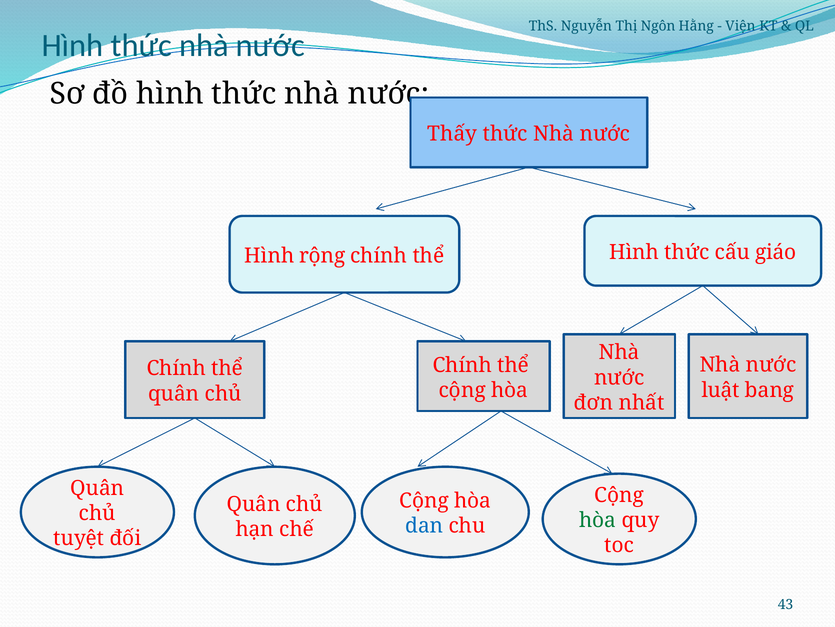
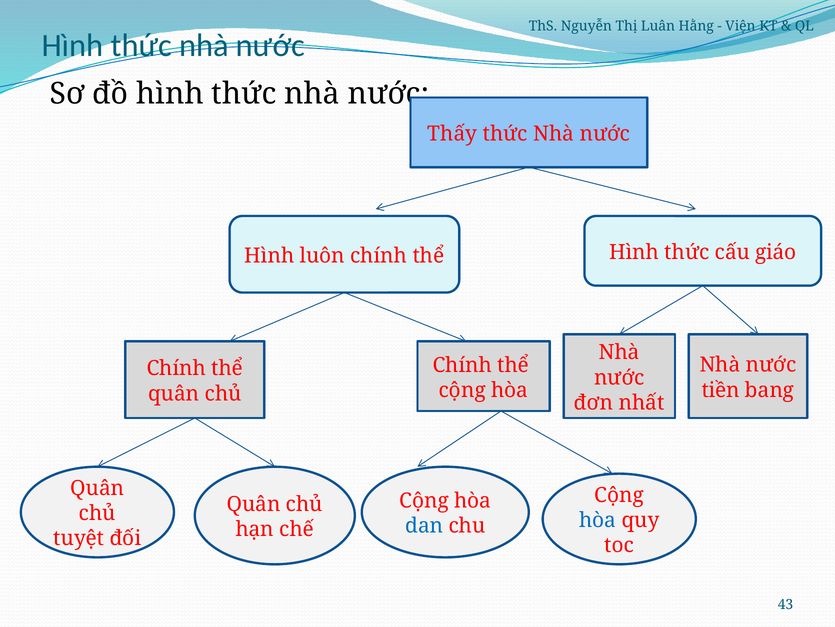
Ngôn: Ngôn -> Luân (658, 26)
rộng: rộng -> luôn (322, 255)
luật: luật -> tiền (721, 390)
hòa colour: green -> blue (598, 520)
